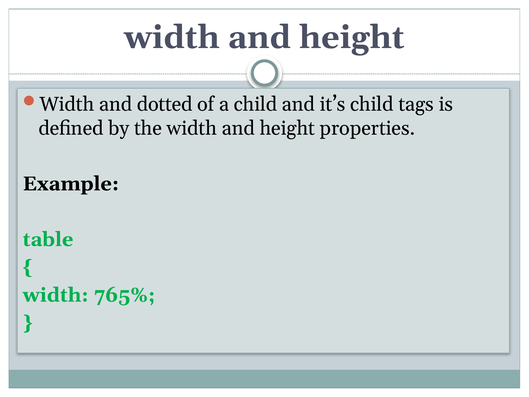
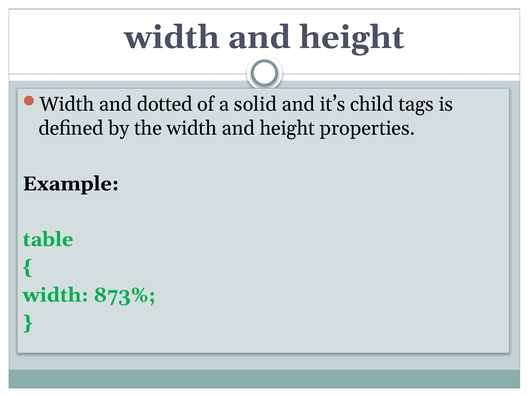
a child: child -> solid (255, 104)
765%: 765% -> 873% (125, 295)
